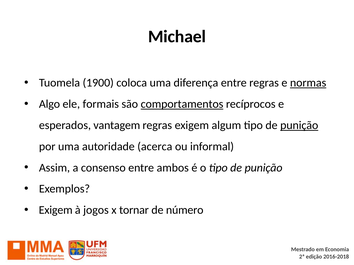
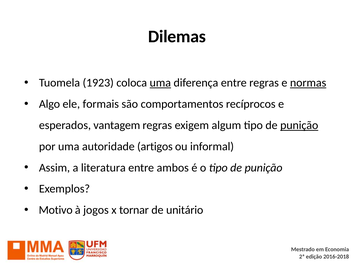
Michael: Michael -> Dilemas (177, 37)
1900: 1900 -> 1923 (98, 83)
uma underline: none -> present (160, 83)
comportamentos underline: present -> none (182, 104)
acerca: acerca -> artigos (155, 147)
consenso: consenso -> literatura (103, 168)
Exigem: Exigem -> Motivo (56, 210)
número: número -> unitário (185, 210)
